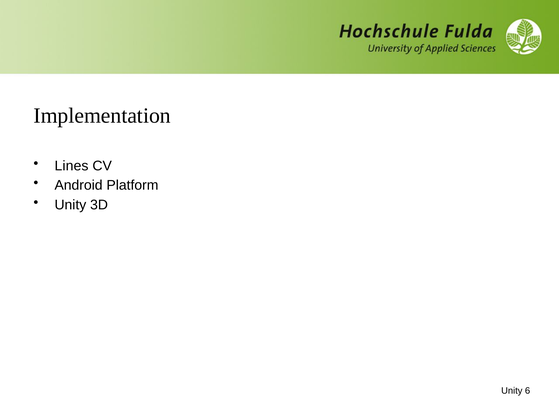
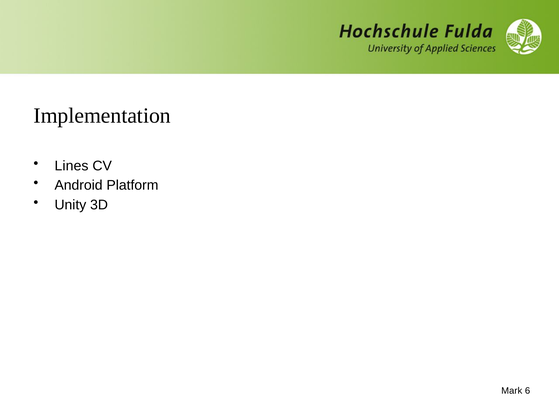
Unity: Unity -> Mark (512, 391)
